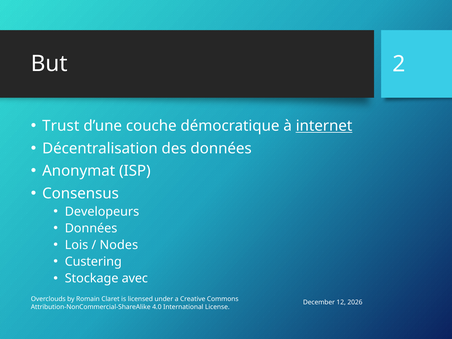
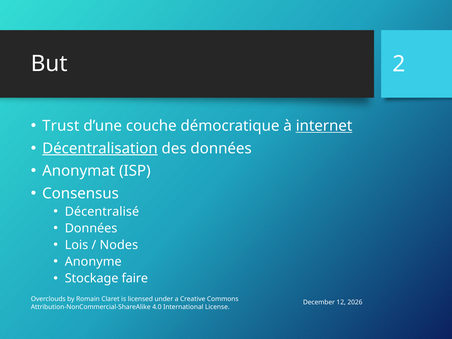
Décentralisation underline: none -> present (100, 148)
Developeurs: Developeurs -> Décentralisé (102, 212)
Custering: Custering -> Anonyme (93, 262)
avec: avec -> faire (135, 278)
